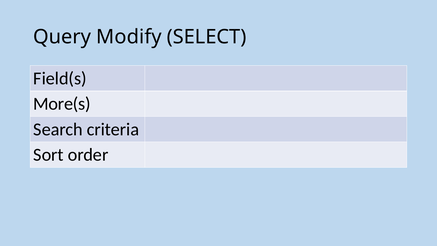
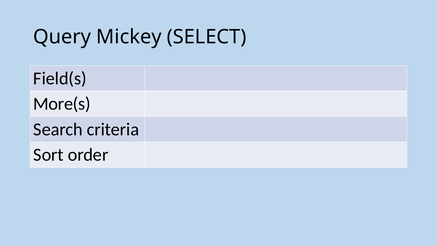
Modify: Modify -> Mickey (129, 37)
